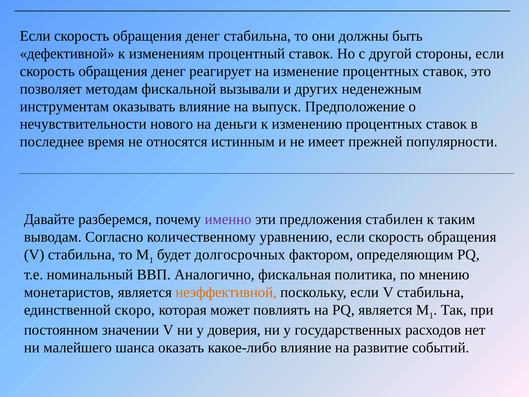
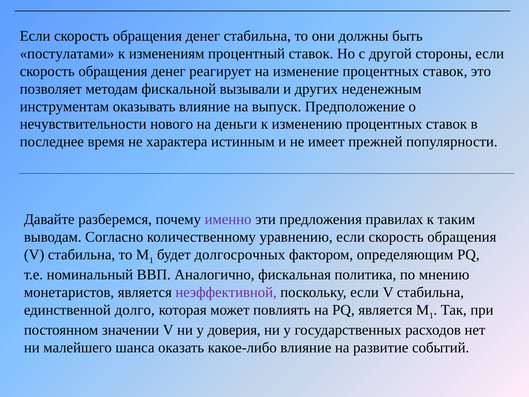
дефективной: дефективной -> постулатами (67, 54)
относятся: относятся -> характера (177, 142)
стабилен: стабилен -> правилах (394, 219)
неэффективной colour: orange -> purple (226, 292)
скоро: скоро -> долго (135, 310)
